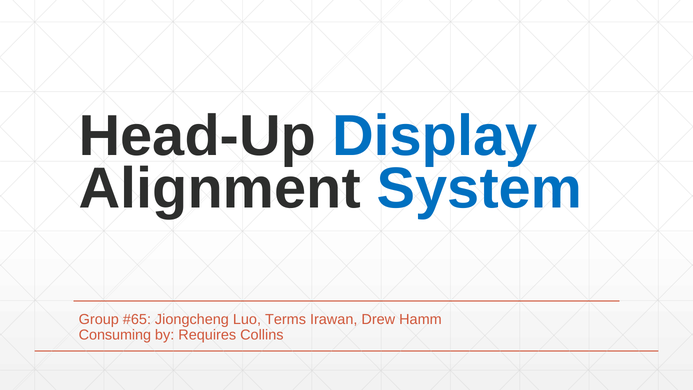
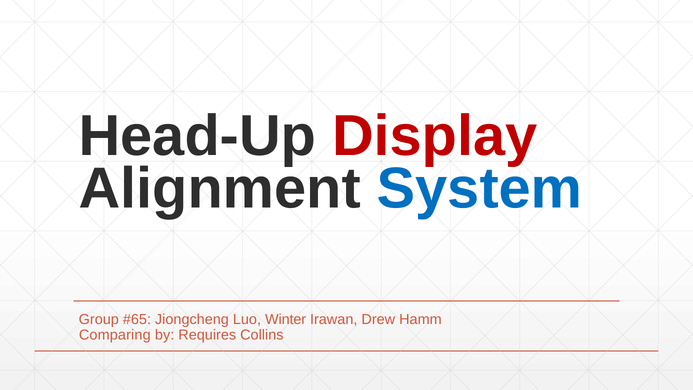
Display colour: blue -> red (435, 136)
Terms: Terms -> Winter (286, 319)
Consuming: Consuming -> Comparing (115, 335)
